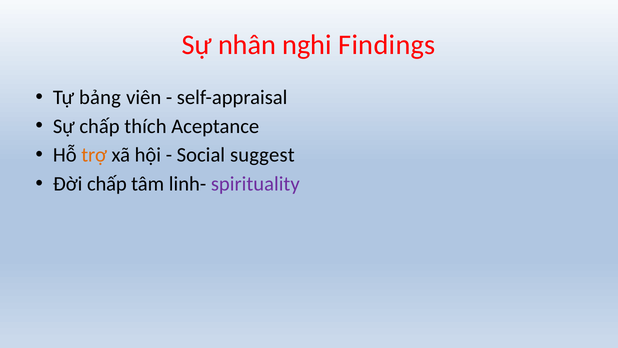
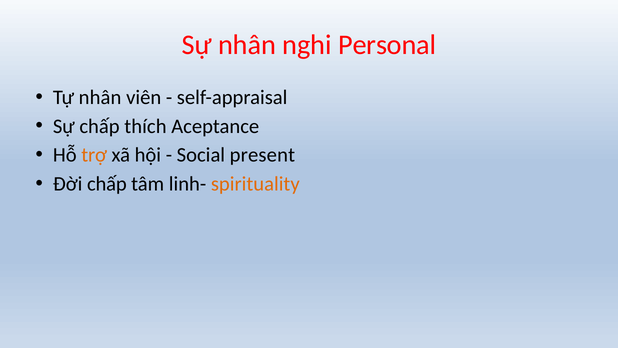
Findings: Findings -> Personal (387, 45)
Tự bảng: bảng -> nhân (100, 97)
suggest: suggest -> present (262, 155)
spirituality colour: purple -> orange (255, 184)
